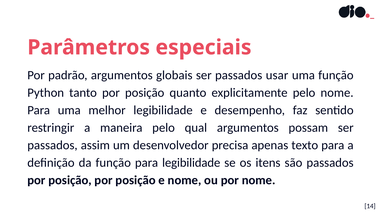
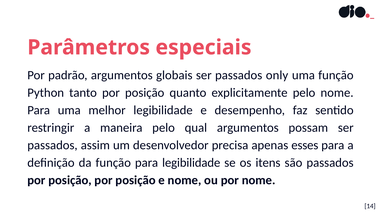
usar: usar -> only (277, 75)
texto: texto -> esses (305, 145)
